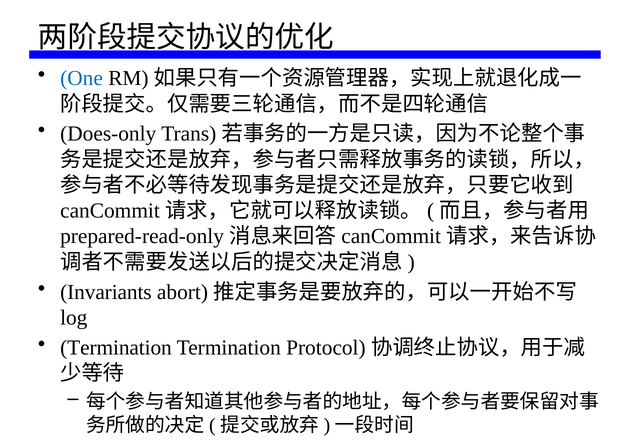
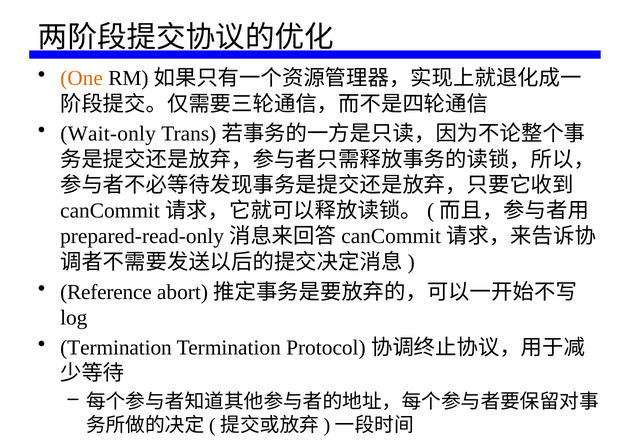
One colour: blue -> orange (82, 78)
Does-only: Does-only -> Wait-only (108, 134)
Invariants: Invariants -> Reference (106, 292)
